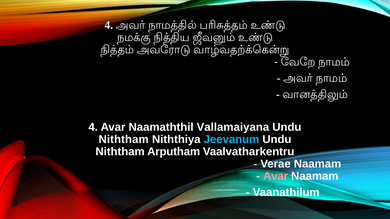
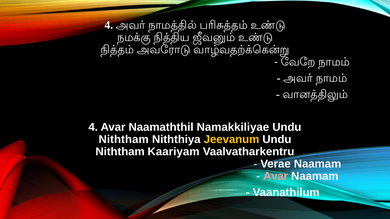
Vallamaiyana: Vallamaiyana -> Namakkiliyae (233, 127)
Jeevanum colour: light blue -> yellow (231, 140)
Arputham: Arputham -> Kaariyam (174, 152)
